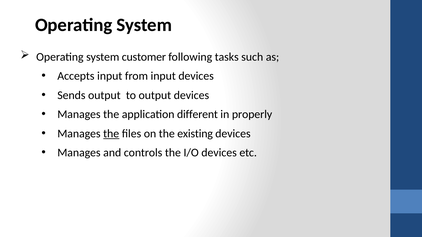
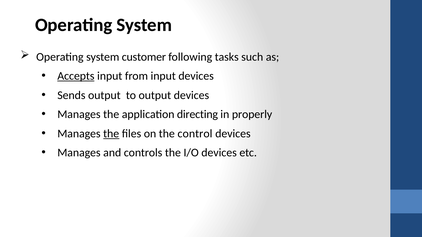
Accepts underline: none -> present (76, 76)
different: different -> directing (197, 115)
existing: existing -> control (195, 134)
